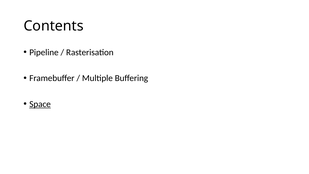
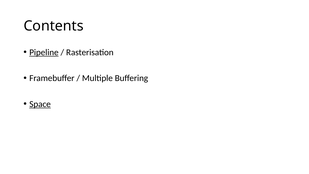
Pipeline underline: none -> present (44, 52)
